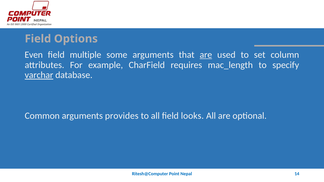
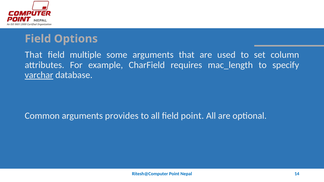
Even: Even -> That (34, 55)
are underline: present -> none (206, 55)
field looks: looks -> point (192, 116)
